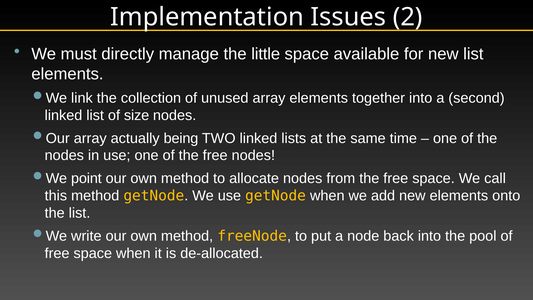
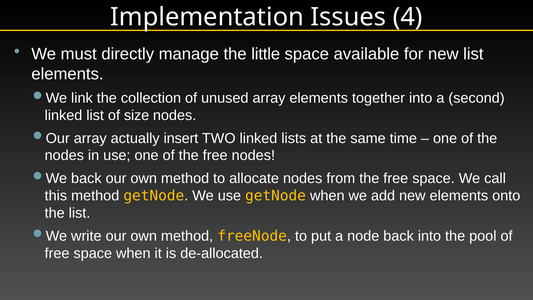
2: 2 -> 4 (408, 17)
being: being -> insert (181, 138)
point: point -> back (86, 178)
